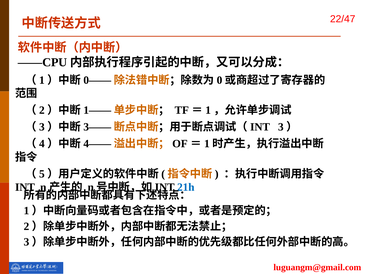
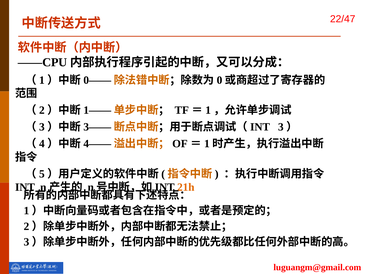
21h colour: blue -> orange (186, 187)
